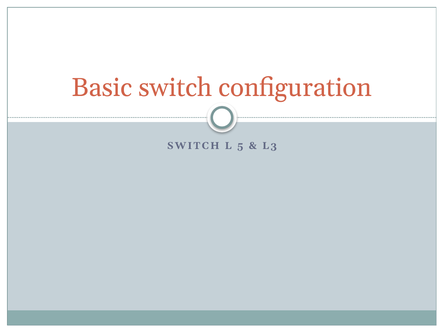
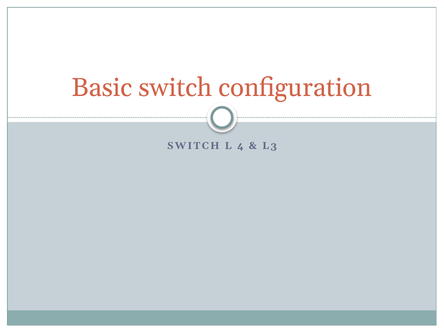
5: 5 -> 4 (240, 146)
